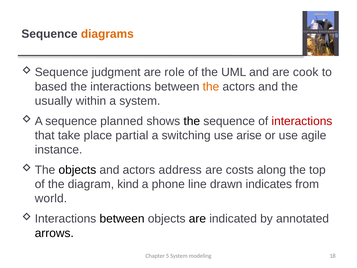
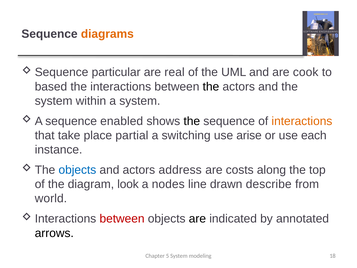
judgment: judgment -> particular (116, 72)
role: role -> real (175, 72)
the colour: orange -> black (211, 86)
usually: usually -> system (54, 101)
planned: planned -> enabled (122, 121)
interactions colour: red -> orange (302, 121)
agile: agile -> each (314, 135)
objects colour: black -> blue (77, 170)
kind: kind -> look (128, 184)
phone: phone -> nodes (168, 184)
indicates: indicates -> describe (269, 184)
between colour: black -> red (122, 219)
